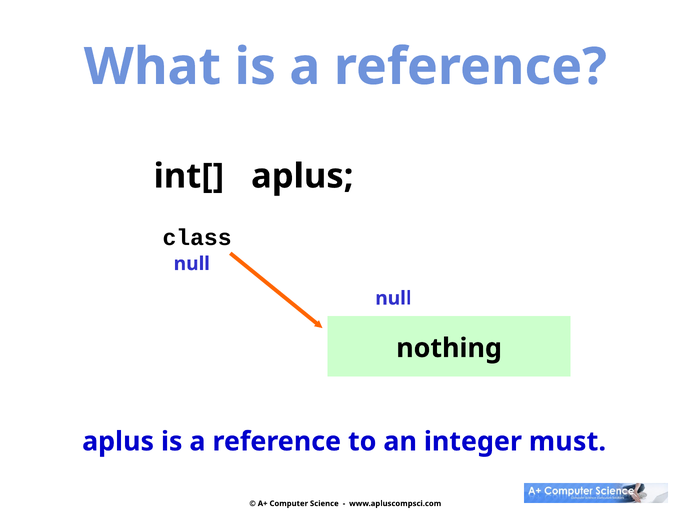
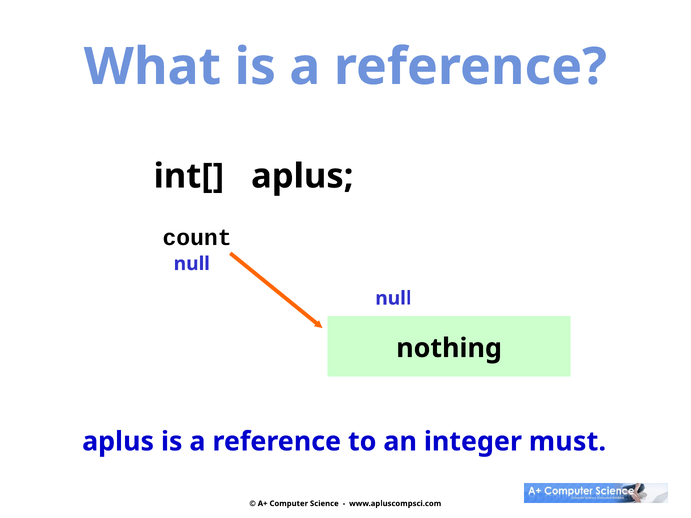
class: class -> count (197, 238)
